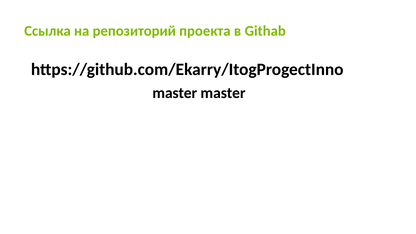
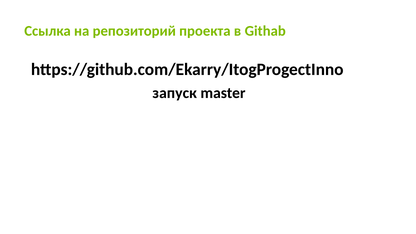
master: master -> запуск (175, 93)
